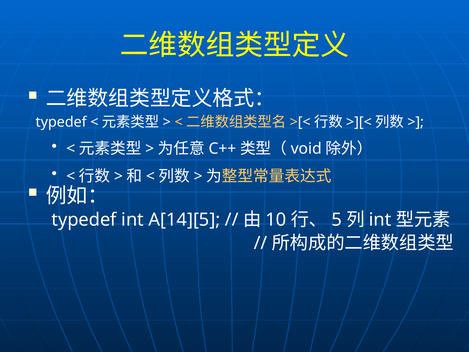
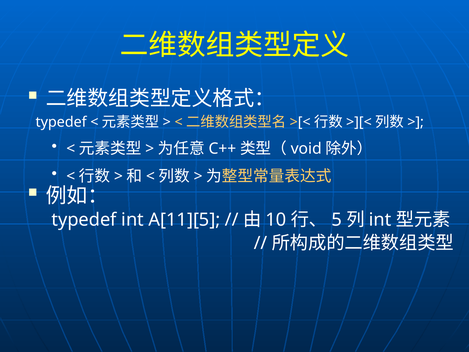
A[14][5: A[14][5 -> A[11][5 (184, 220)
